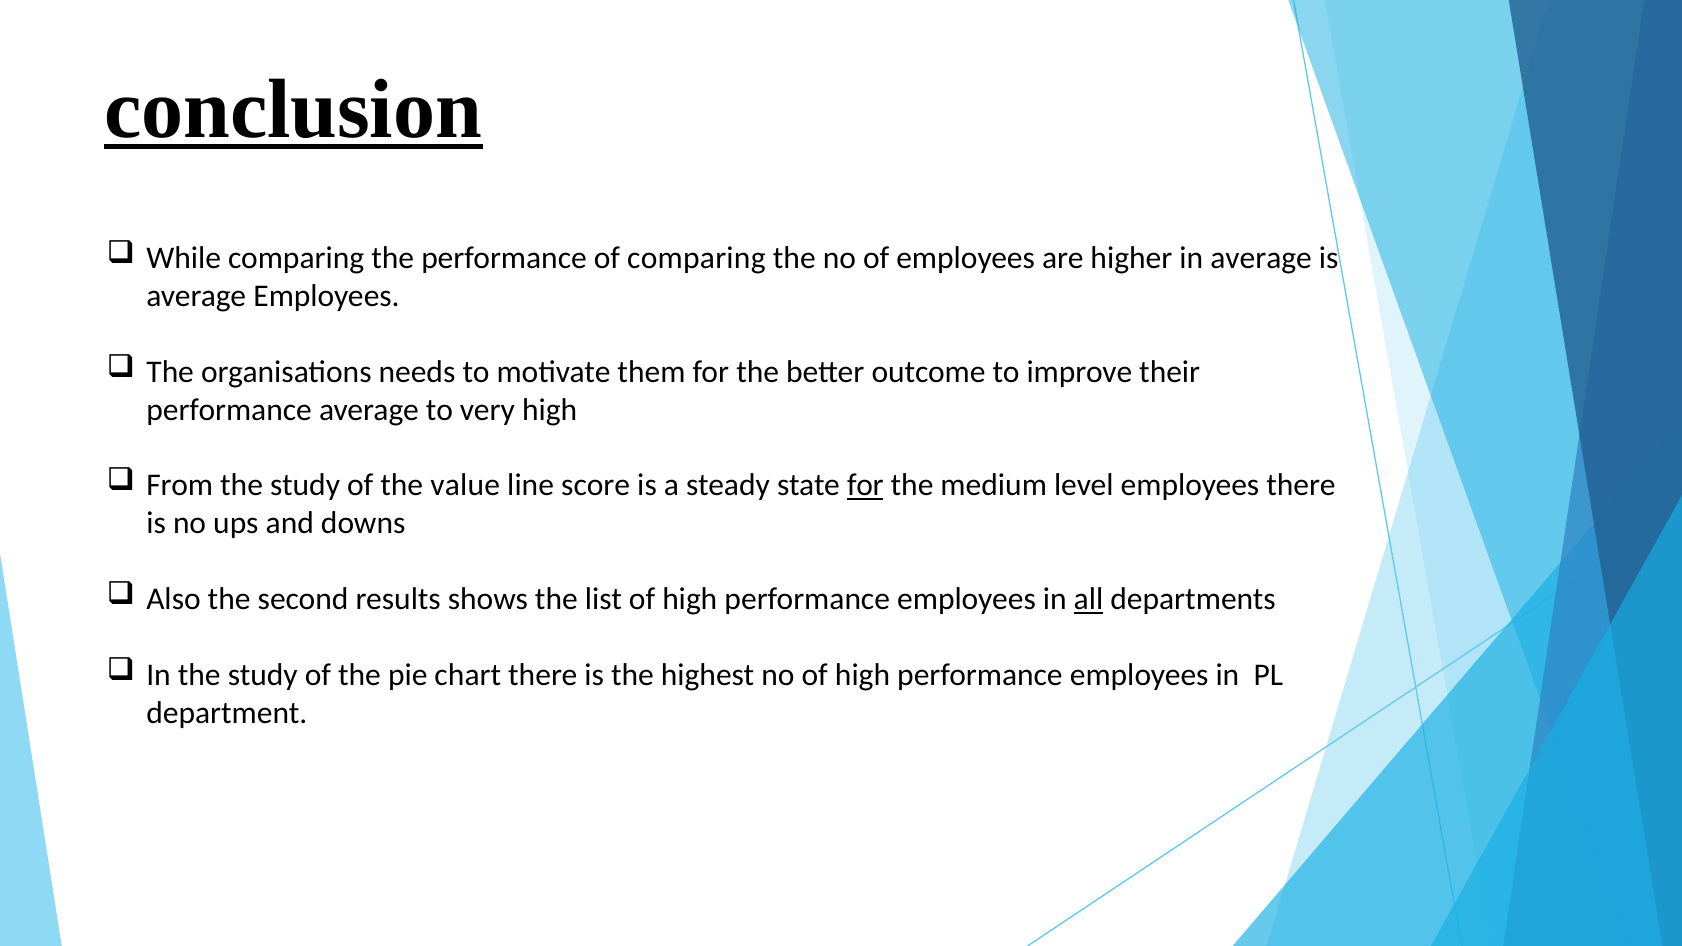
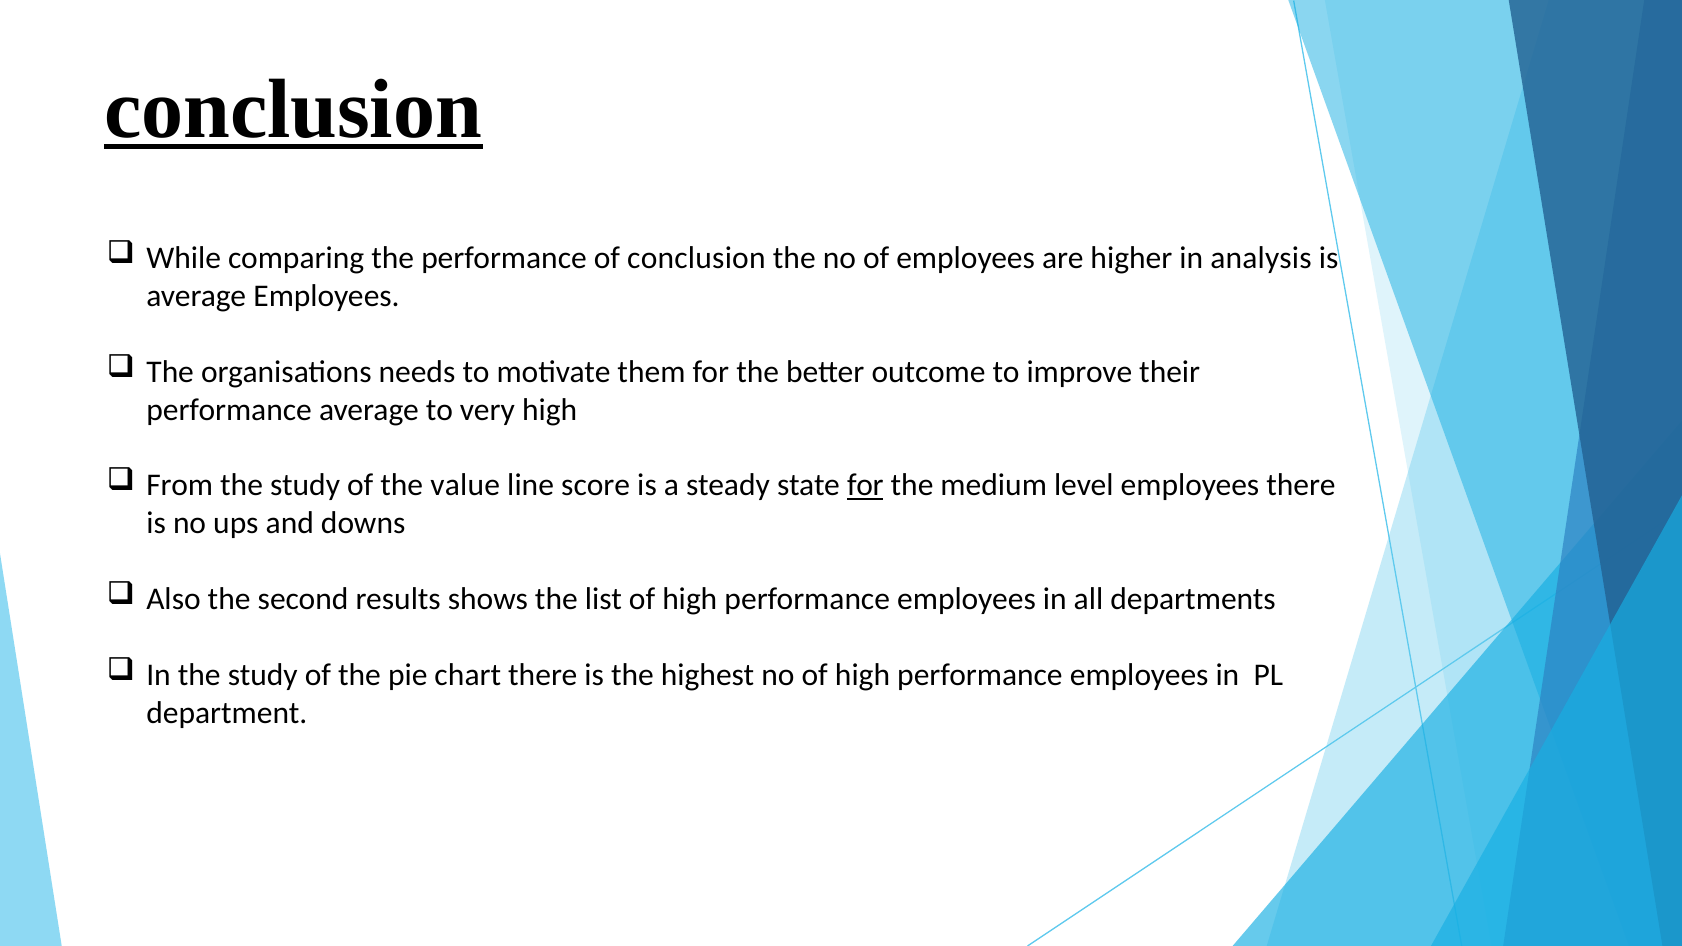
of comparing: comparing -> conclusion (696, 259)
in average: average -> analysis (1261, 259)
all underline: present -> none (1088, 599)
